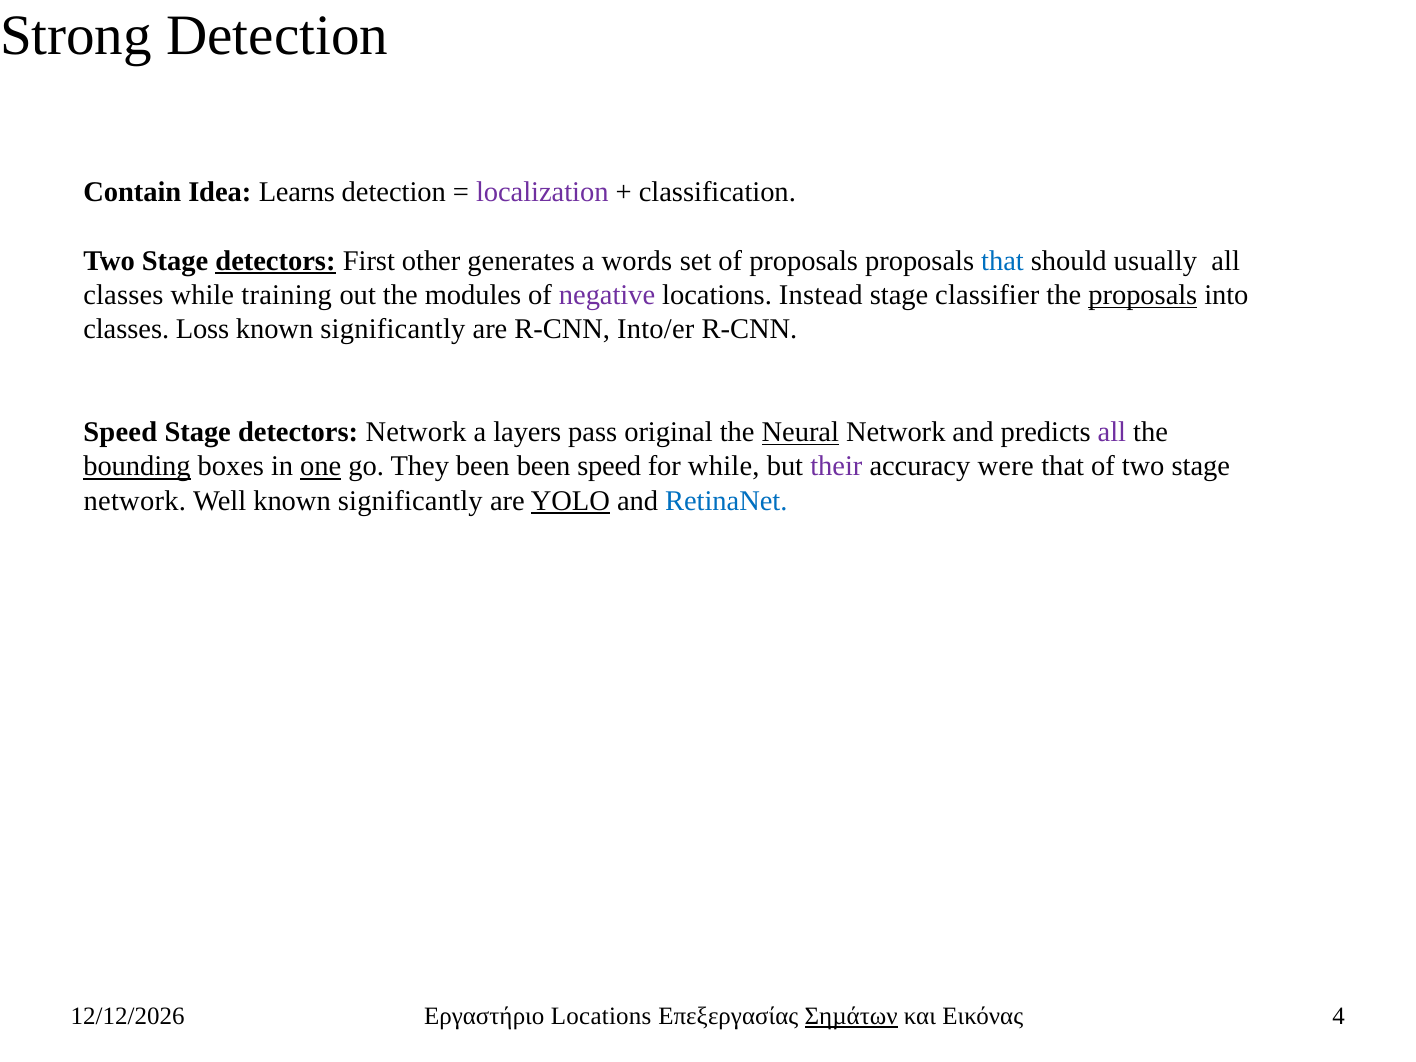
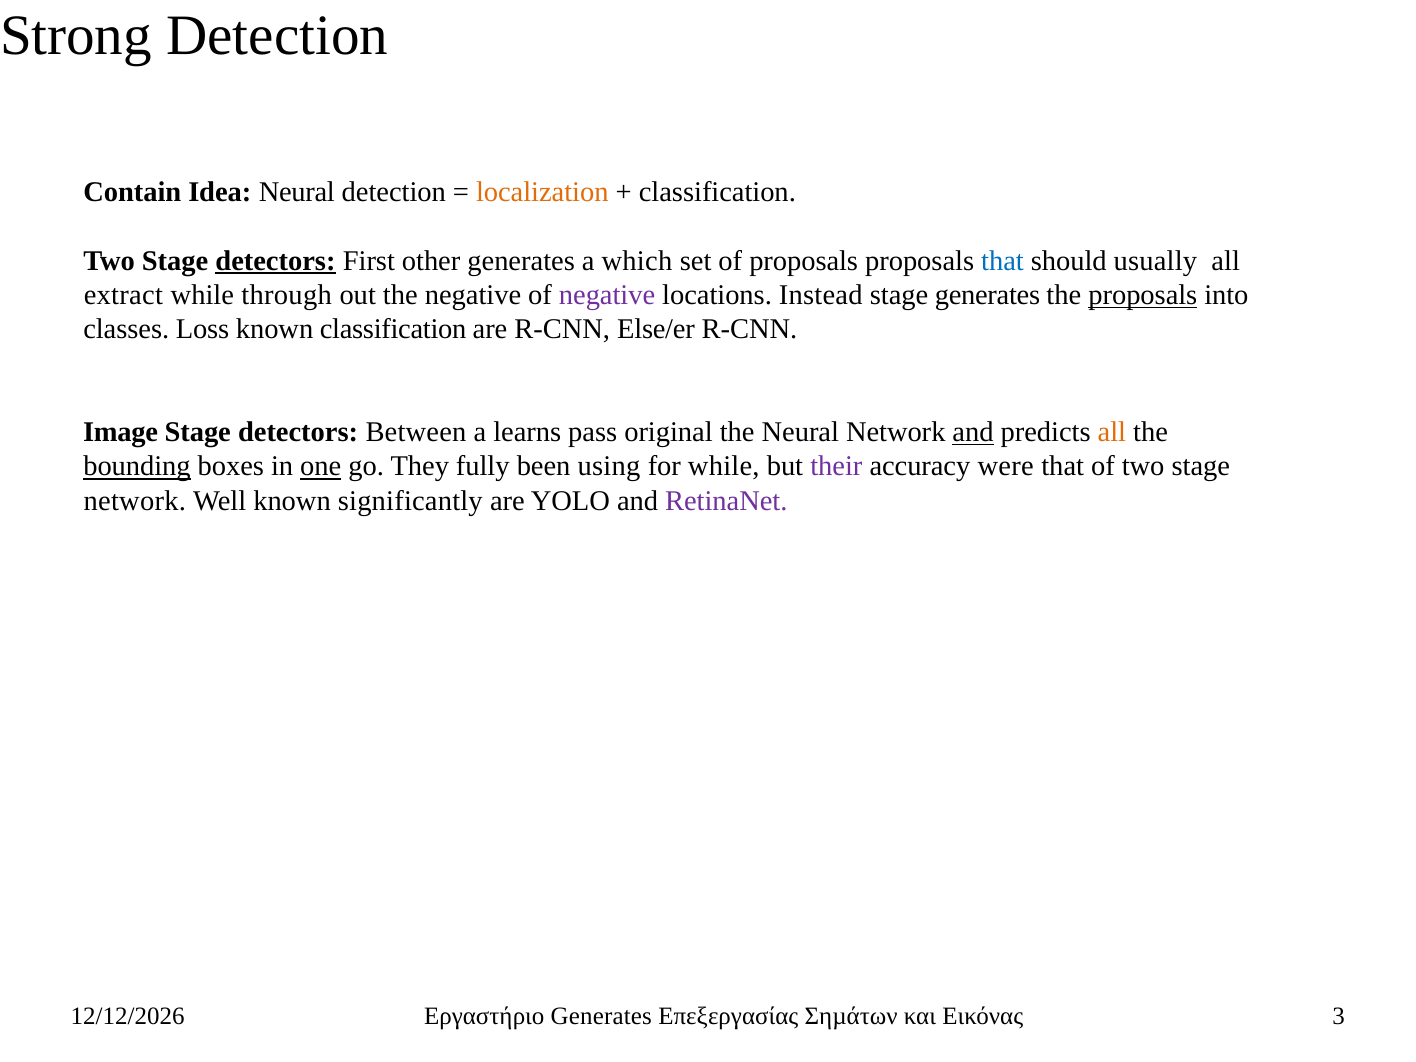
Idea Learns: Learns -> Neural (297, 192)
localization colour: purple -> orange (542, 192)
words: words -> which (637, 261)
classes: classes -> extract (123, 295)
training: training -> through (287, 295)
the modules: modules -> negative (473, 295)
stage classifier: classifier -> generates (987, 295)
significantly: significantly -> classification (393, 329)
Into/er: Into/er -> Else/er (656, 329)
Speed: Speed -> Image (121, 432)
detectors Network: Network -> Between (416, 432)
layers: layers -> learns (527, 432)
Neural underline: present -> none (800, 432)
and underline: none -> present (973, 432)
all colour: purple -> orange (1112, 432)
They been: been -> fully (483, 466)
been speed: speed -> using (609, 466)
YOLO underline: present -> none (570, 501)
RetinaNet colour: blue -> purple (726, 501)
Εργαστήριο Locations: Locations -> Generates (601, 1016)
Σηµάτων underline: present -> none (851, 1016)
4: 4 -> 3 (1339, 1016)
